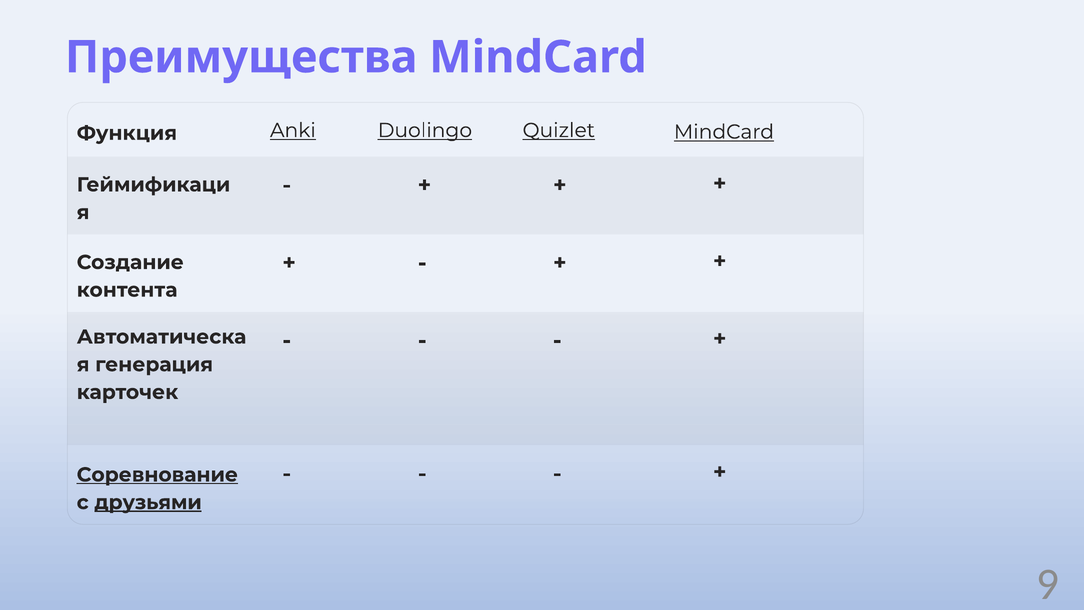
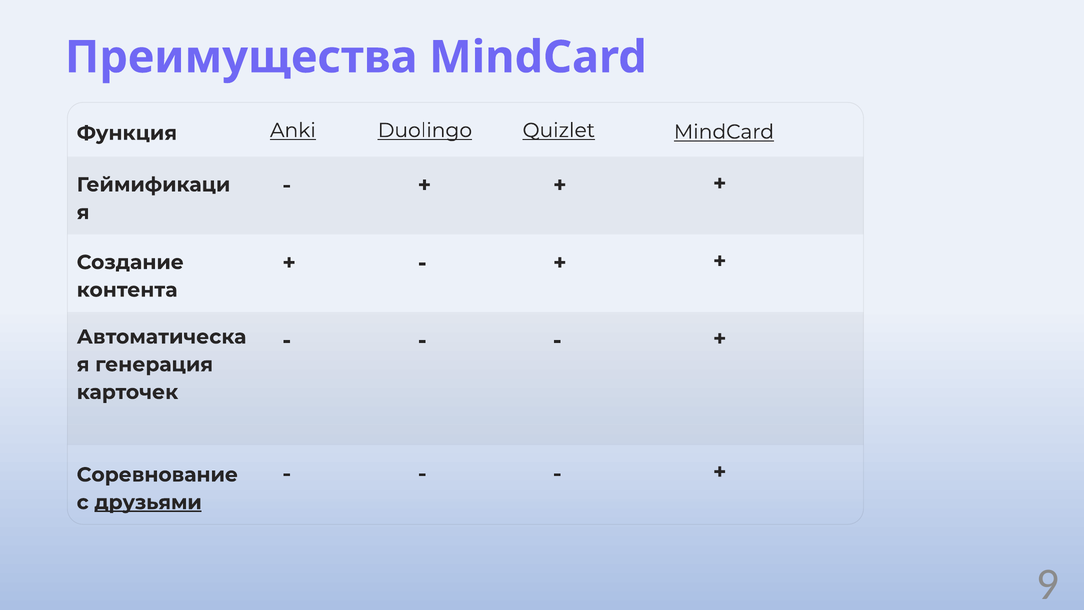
Соревнование underline: present -> none (157, 475)
